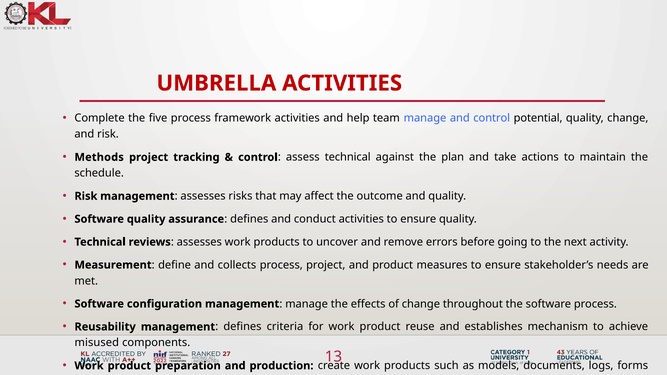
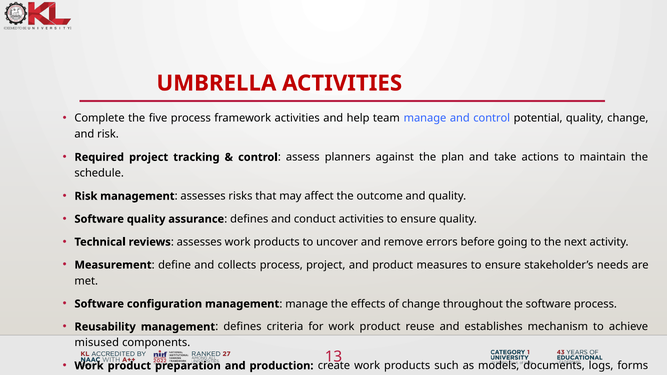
Methods: Methods -> Required (99, 157)
assess technical: technical -> planners (348, 157)
